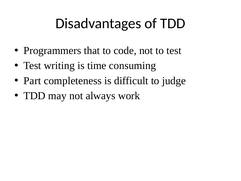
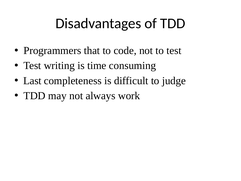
Part: Part -> Last (32, 81)
